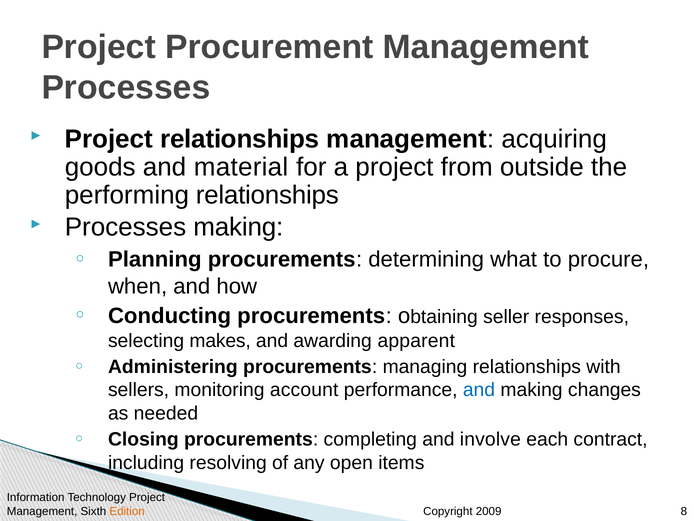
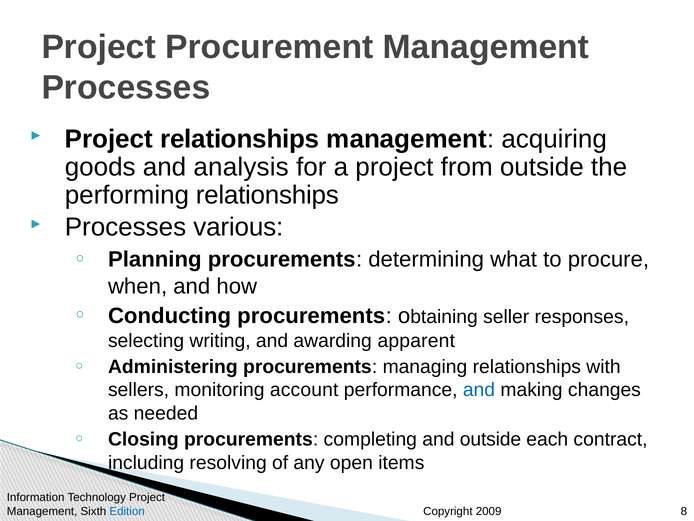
material: material -> analysis (241, 167)
Processes making: making -> various (238, 227)
makes: makes -> writing (220, 340)
and involve: involve -> outside (491, 439)
Edition colour: orange -> blue (127, 511)
